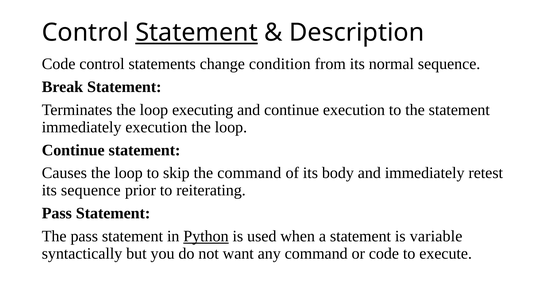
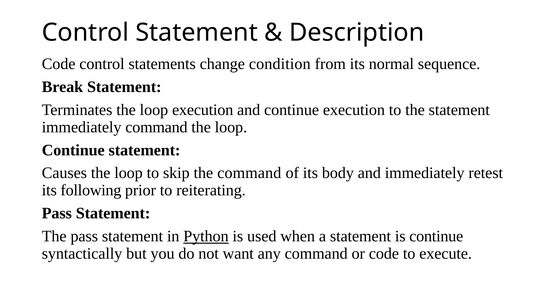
Statement underline: present -> none (197, 33)
loop executing: executing -> execution (203, 110)
immediately execution: execution -> command (156, 127)
its sequence: sequence -> following (91, 190)
is variable: variable -> continue (436, 236)
